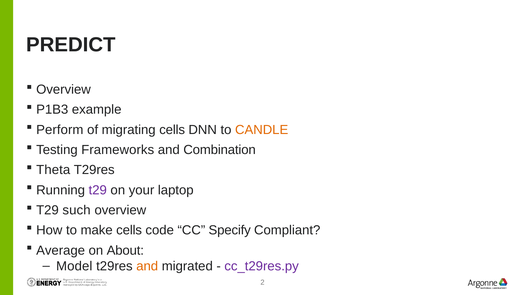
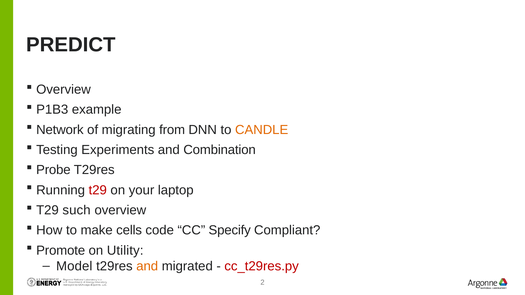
Perform: Perform -> Network (60, 130)
migrating cells: cells -> from (172, 130)
Frameworks: Frameworks -> Experiments (118, 150)
Theta: Theta -> Probe (53, 170)
t29 colour: purple -> red (98, 190)
Average: Average -> Promote (61, 251)
About: About -> Utility (125, 251)
cc_t29res.py colour: purple -> red (262, 266)
